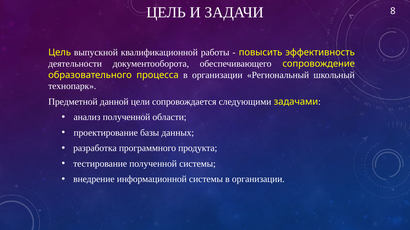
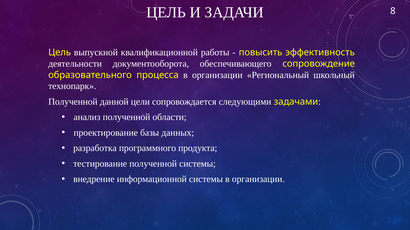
Предметной: Предметной -> Полученной (73, 102)
